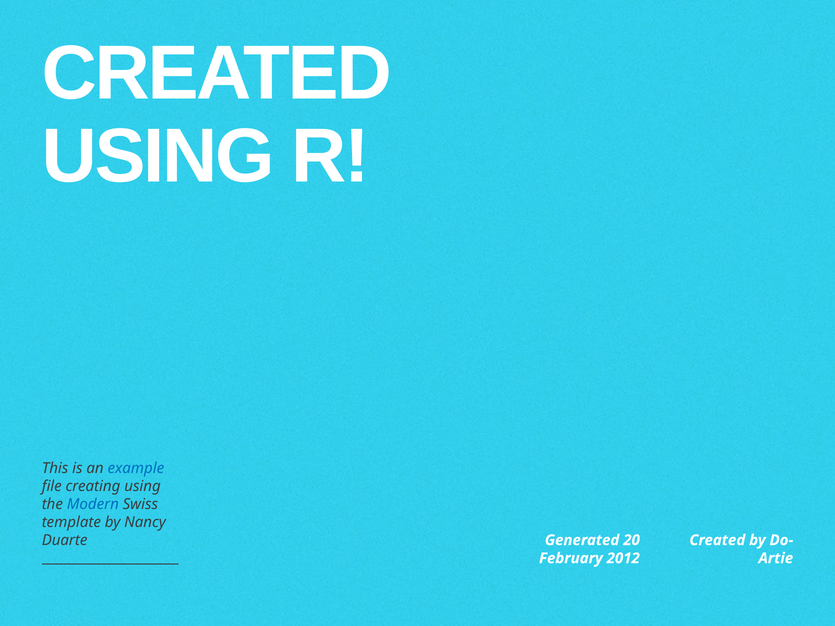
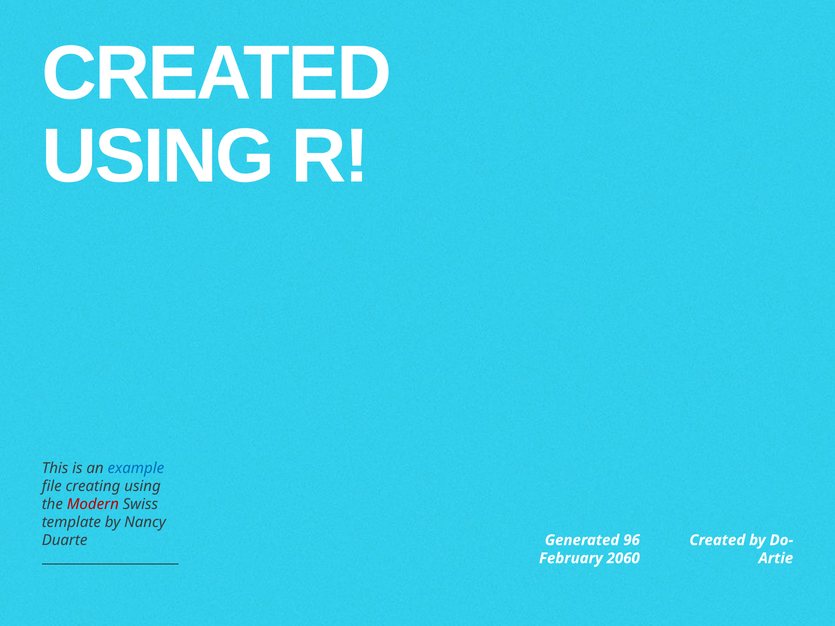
Modern colour: blue -> red (93, 504)
20: 20 -> 96 (632, 540)
2012: 2012 -> 2060 (623, 558)
